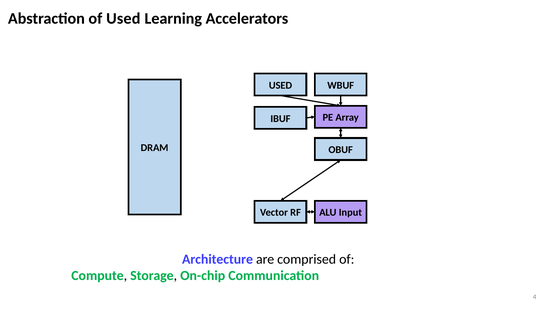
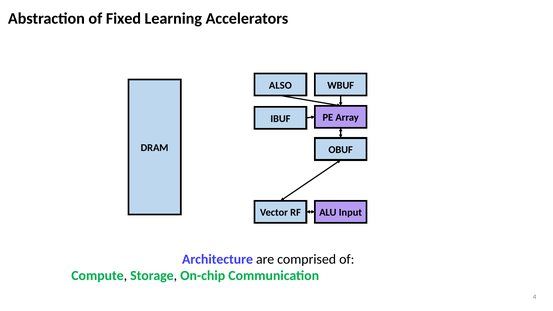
of Used: Used -> Fixed (123, 18)
USED: USED -> ALSO (280, 85)
